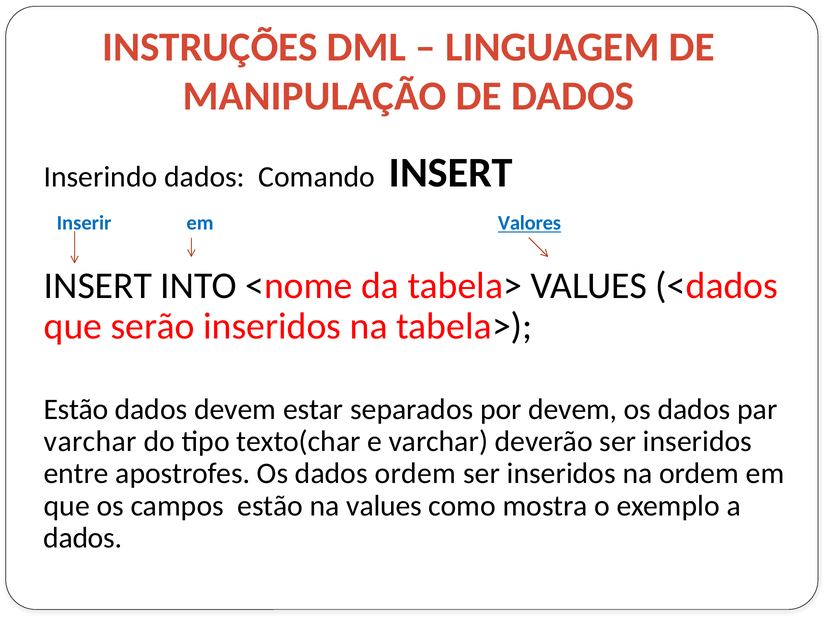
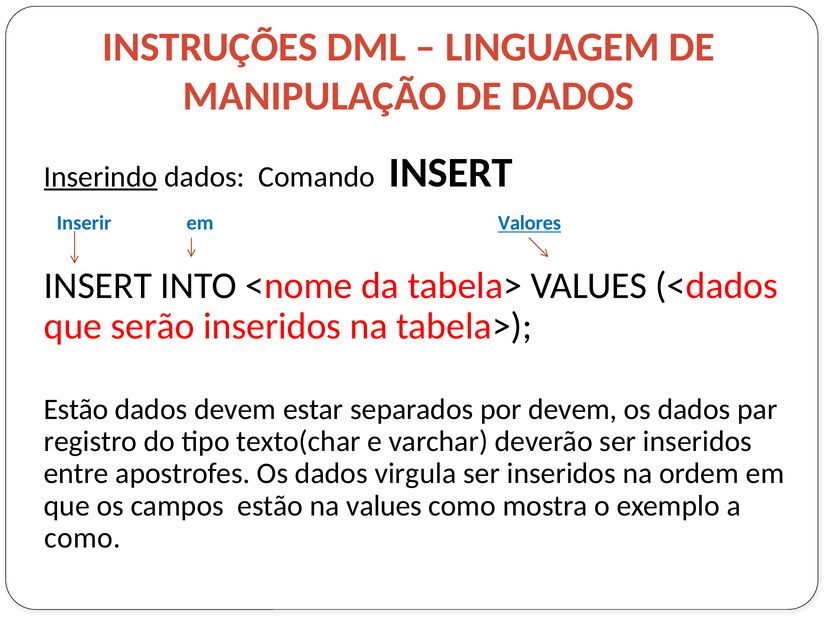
Inserindo underline: none -> present (101, 177)
varchar: varchar -> registro (90, 441)
dados ordem: ordem -> virgula (415, 474)
dados: dados -> como (82, 538)
